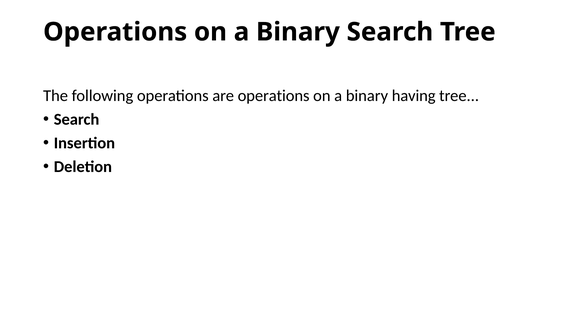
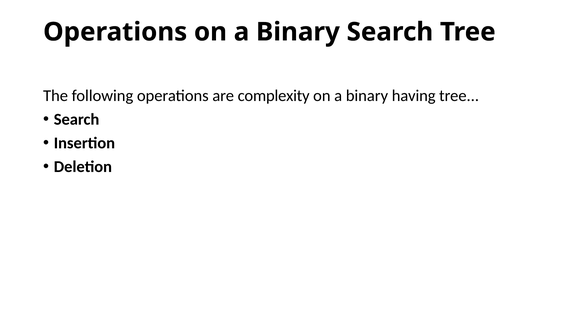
are operations: operations -> complexity (274, 96)
